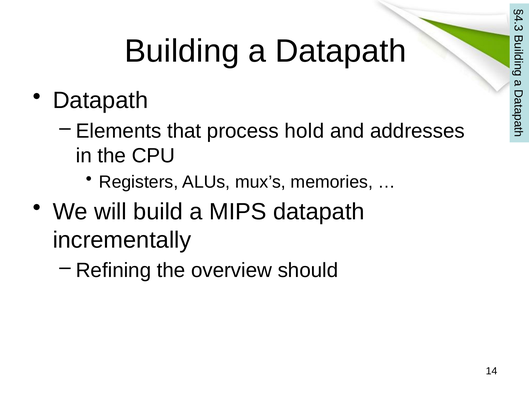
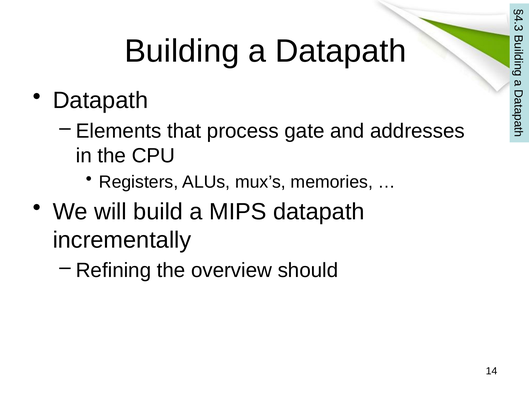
hold: hold -> gate (304, 131)
